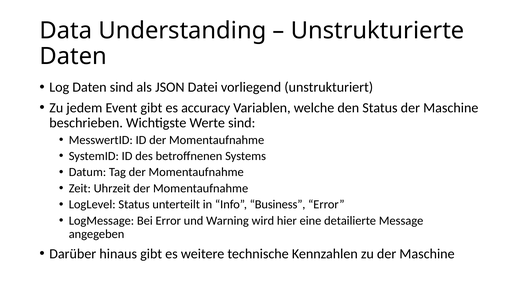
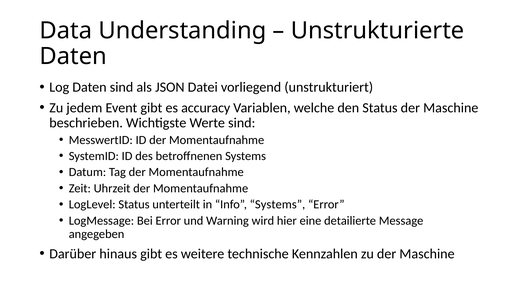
Info Business: Business -> Systems (277, 204)
